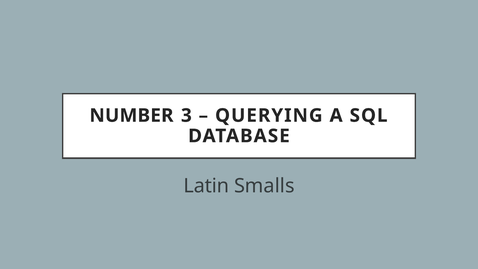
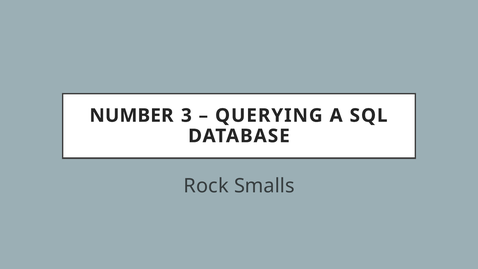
Latin: Latin -> Rock (206, 186)
